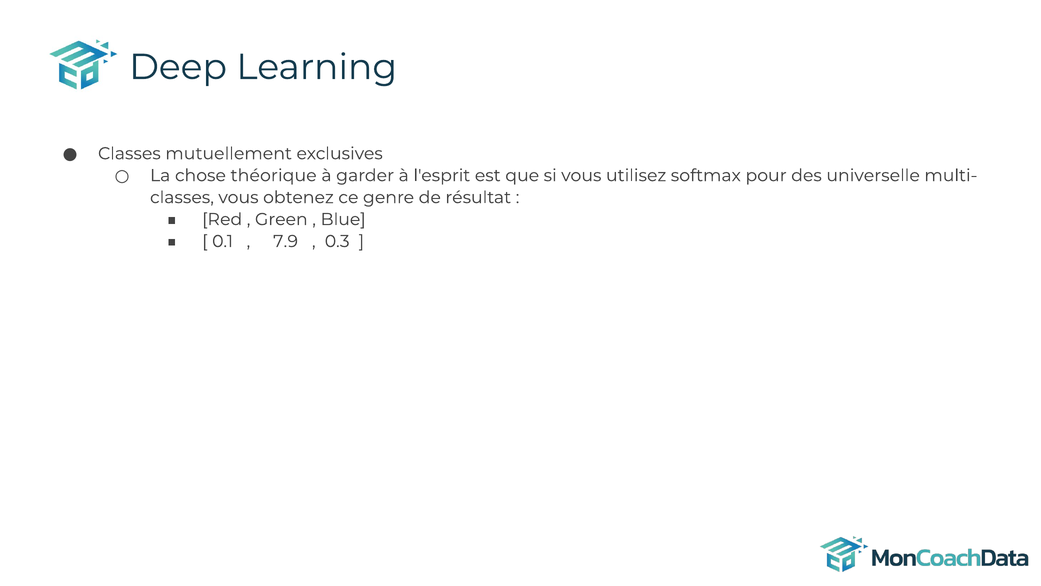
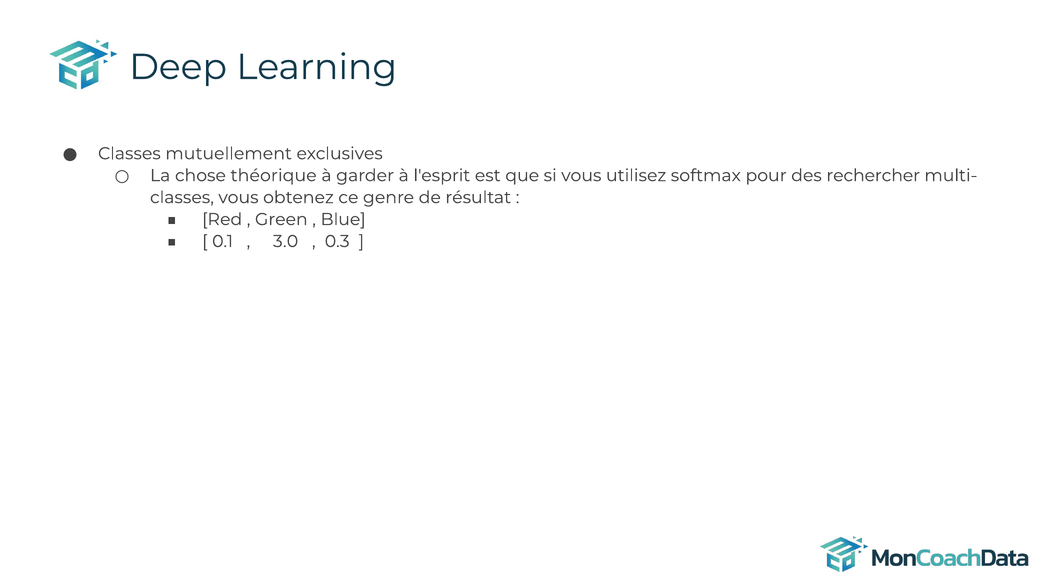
universelle: universelle -> rechercher (873, 175)
7.9: 7.9 -> 3.0 (286, 241)
